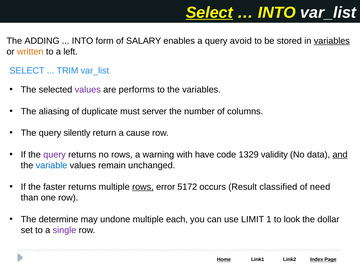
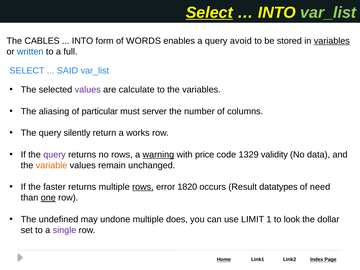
var_list colour: white -> light green (328, 12)
ADDING: ADDING -> CABLES (42, 41)
SALARY: SALARY -> WORDS (144, 41)
written colour: orange -> blue (30, 52)
left: left -> full (70, 52)
TRIM: TRIM -> SAID (67, 71)
performs: performs -> calculate (137, 90)
duplicate: duplicate -> particular (100, 111)
cause: cause -> works (138, 133)
warning underline: none -> present (158, 155)
have: have -> price (205, 155)
and underline: present -> none (340, 155)
variable colour: blue -> orange (52, 165)
5172: 5172 -> 1820 (187, 187)
classified: classified -> datatypes (278, 187)
one underline: none -> present (48, 198)
determine: determine -> undefined (59, 219)
each: each -> does (177, 219)
